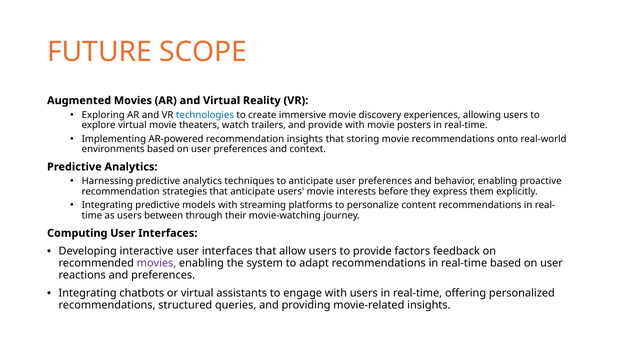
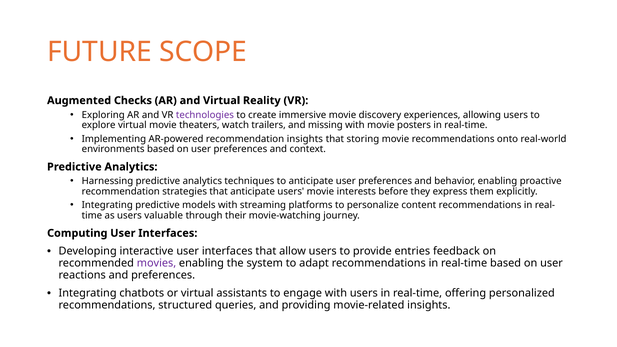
Augmented Movies: Movies -> Checks (133, 101)
technologies colour: blue -> purple (205, 115)
and provide: provide -> missing (325, 125)
between: between -> valuable (164, 216)
factors: factors -> entries (412, 251)
